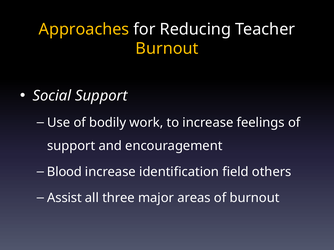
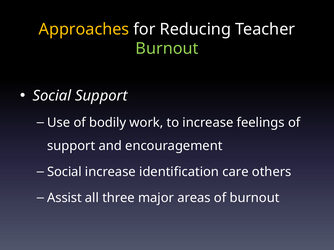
Burnout colour: yellow -> light green (167, 49)
Blood: Blood -> Social (64, 172)
field: field -> care (235, 172)
